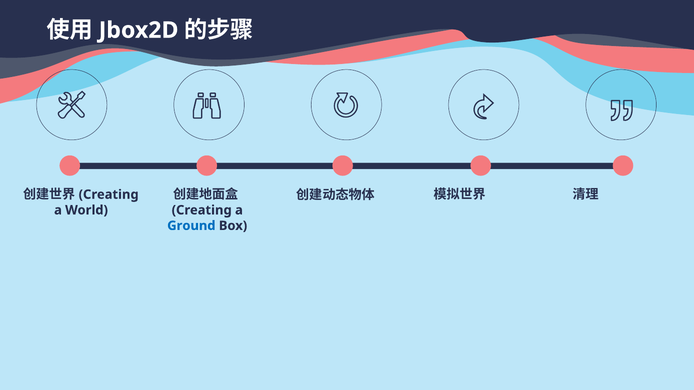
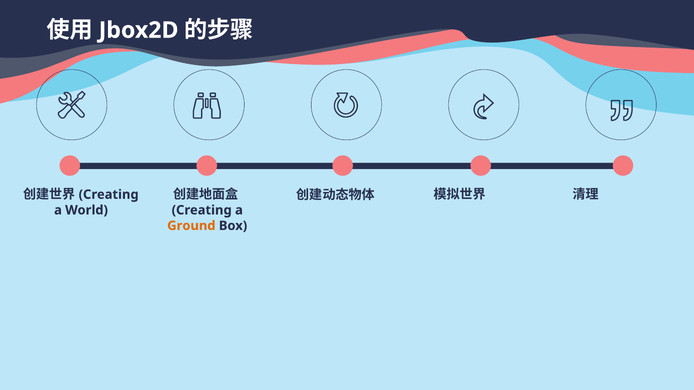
Ground colour: blue -> orange (191, 226)
